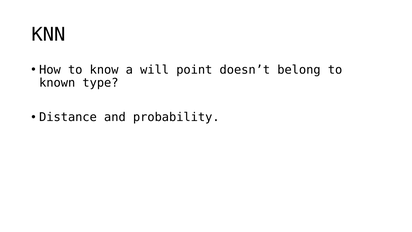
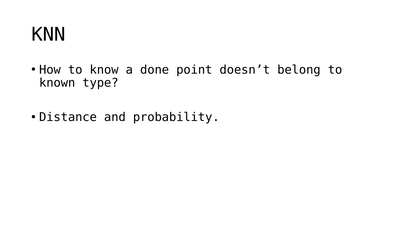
will: will -> done (155, 70)
